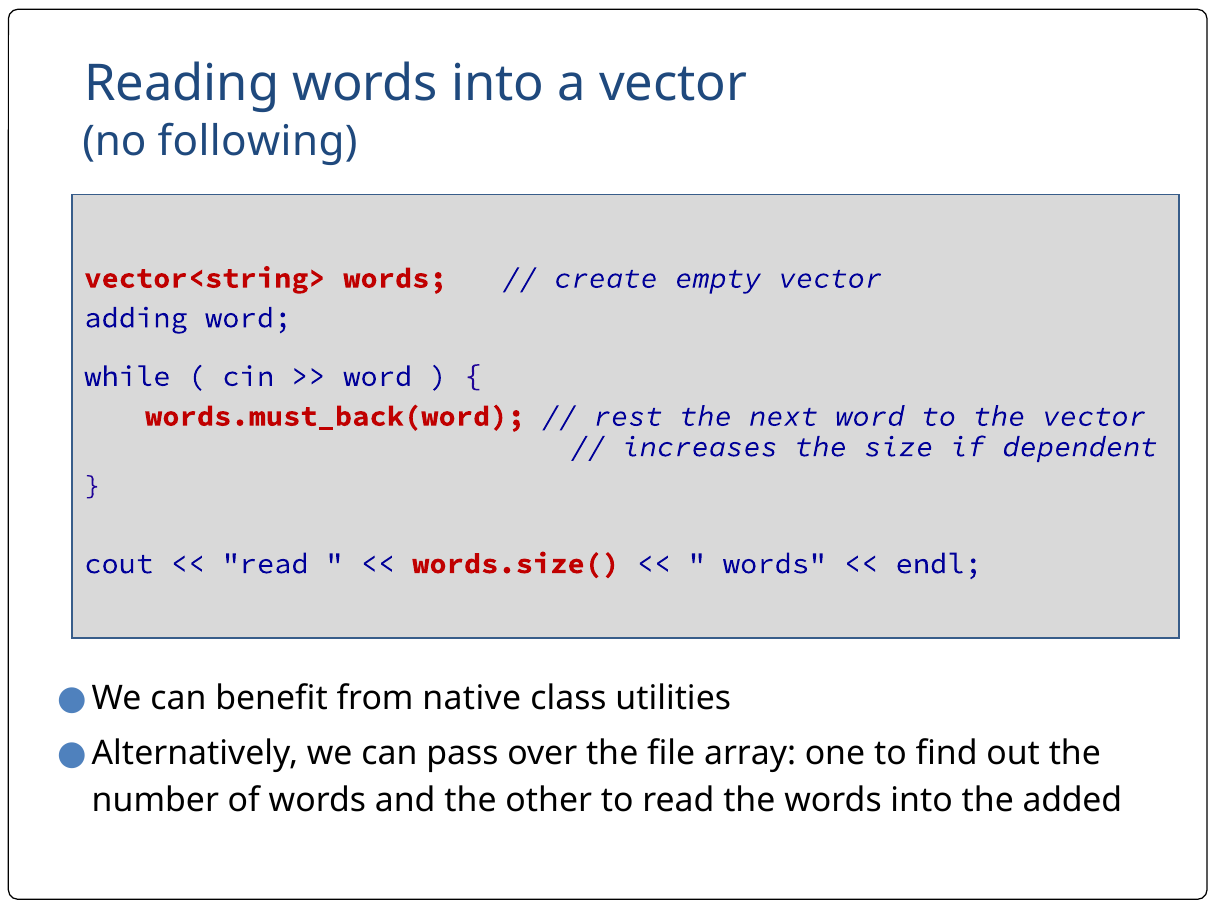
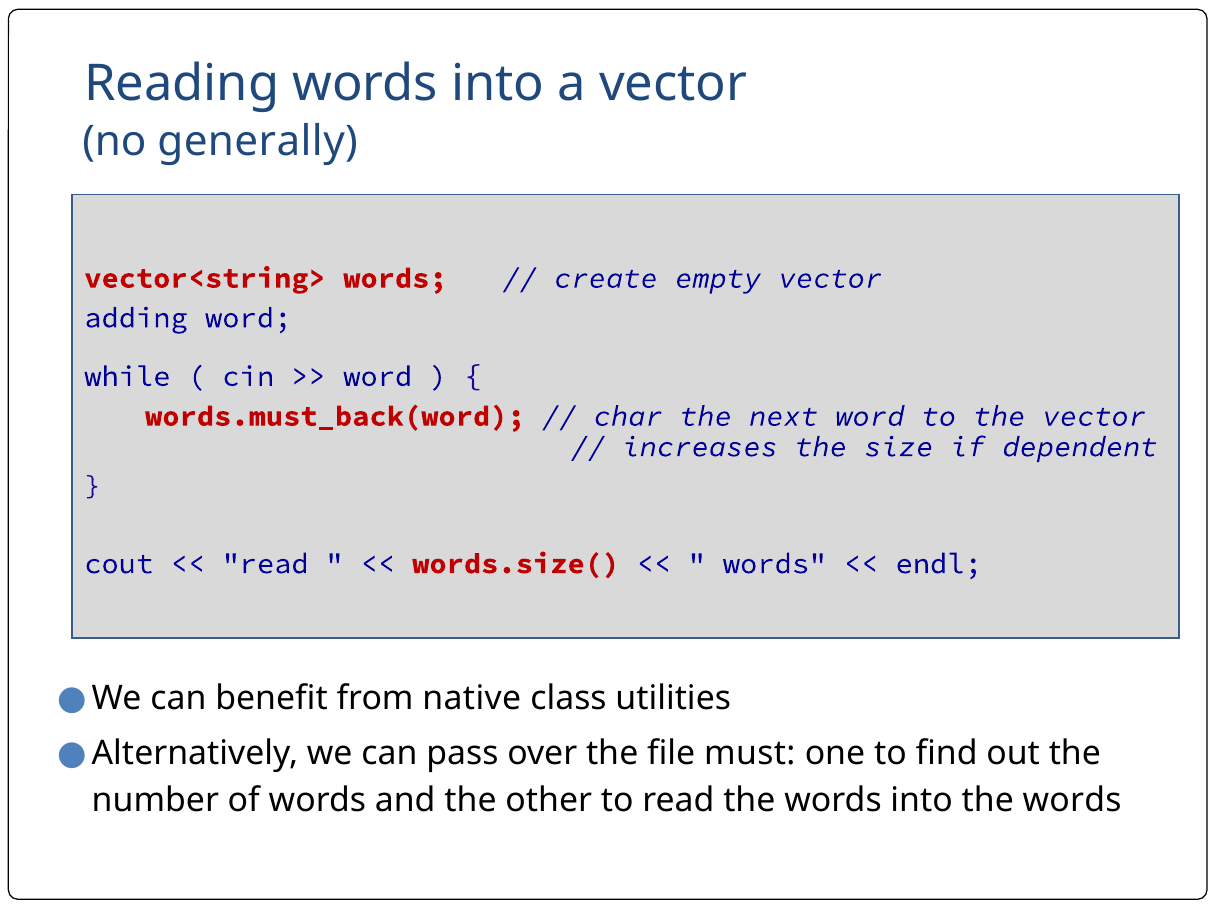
following: following -> generally (258, 141)
rest: rest -> char (628, 416)
array: array -> must (750, 753)
into the added: added -> words (1072, 800)
